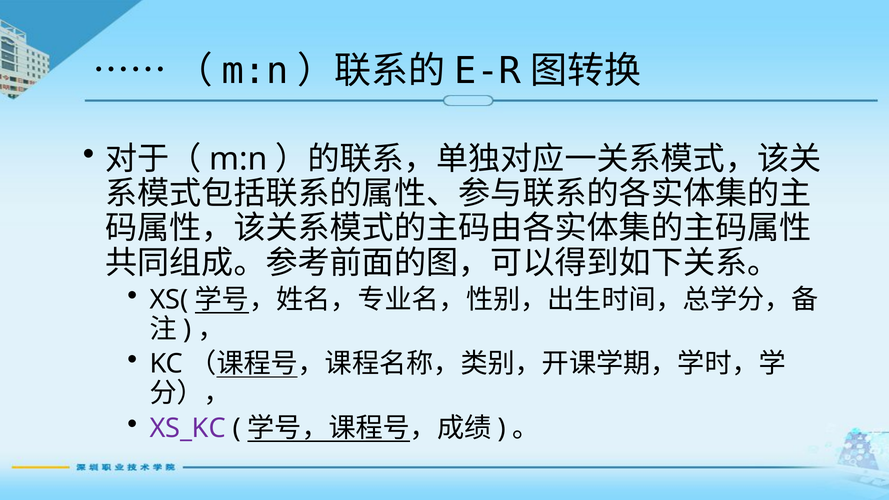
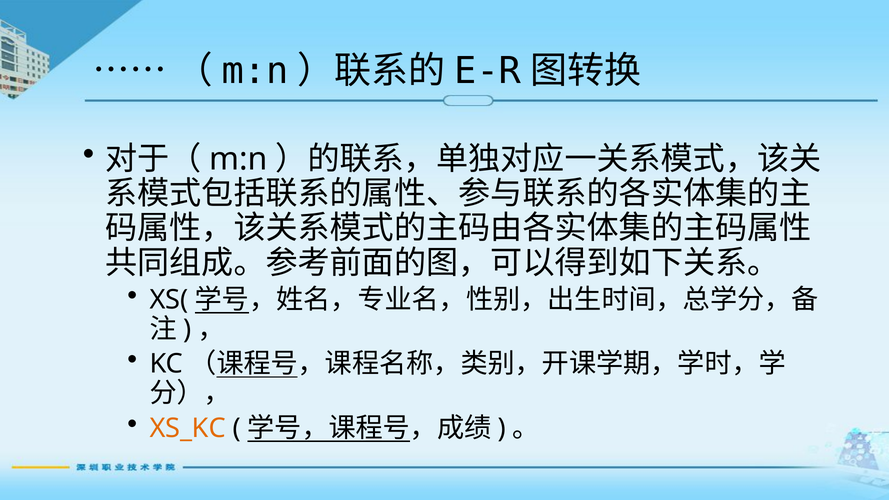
XS_KC colour: purple -> orange (188, 428)
